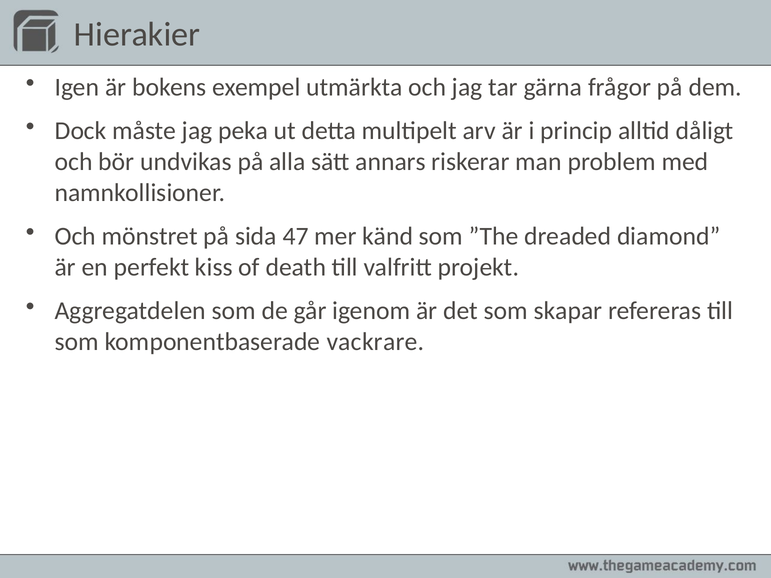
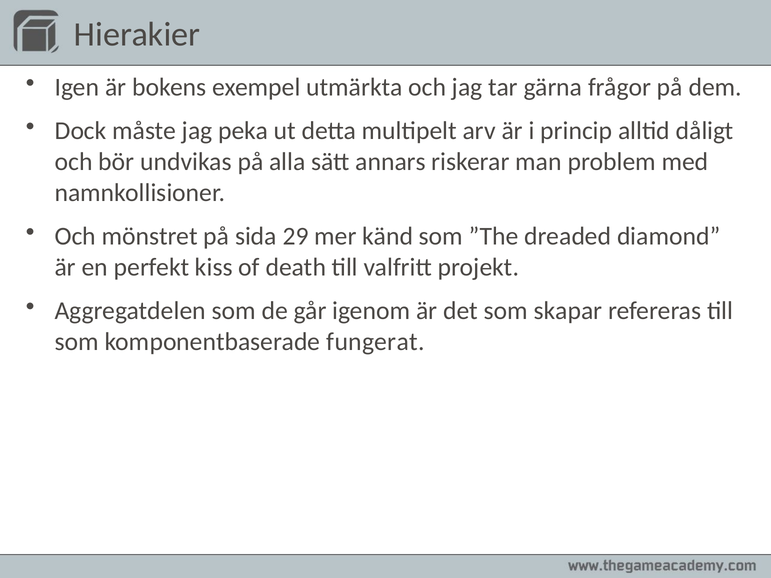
47: 47 -> 29 (296, 236)
vackrare: vackrare -> fungerat (375, 342)
